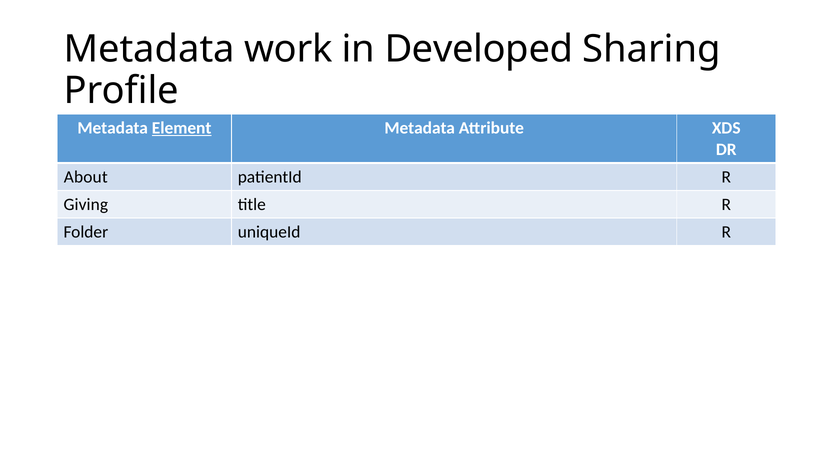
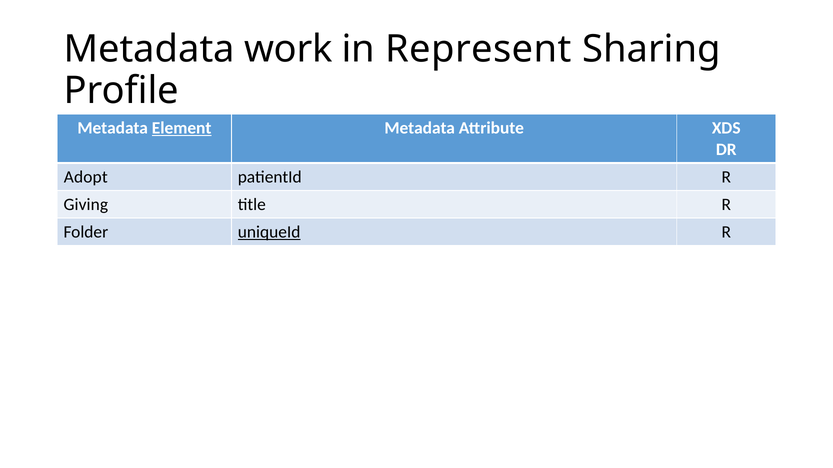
Developed: Developed -> Represent (478, 49)
About: About -> Adopt (86, 177)
uniqueId underline: none -> present (269, 232)
